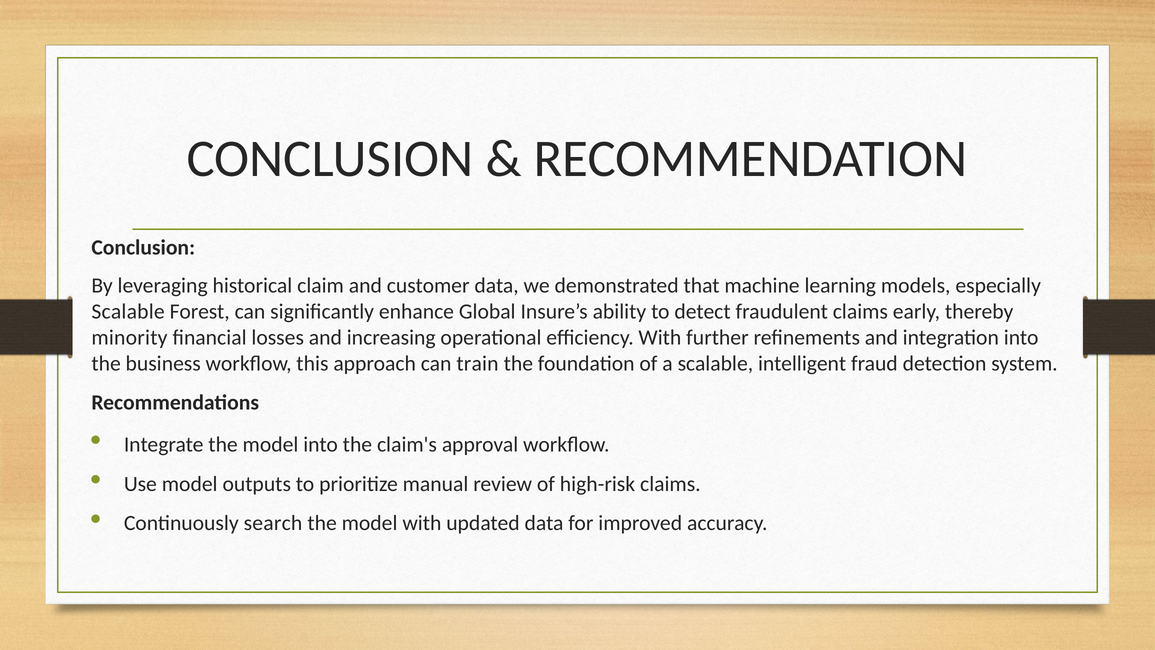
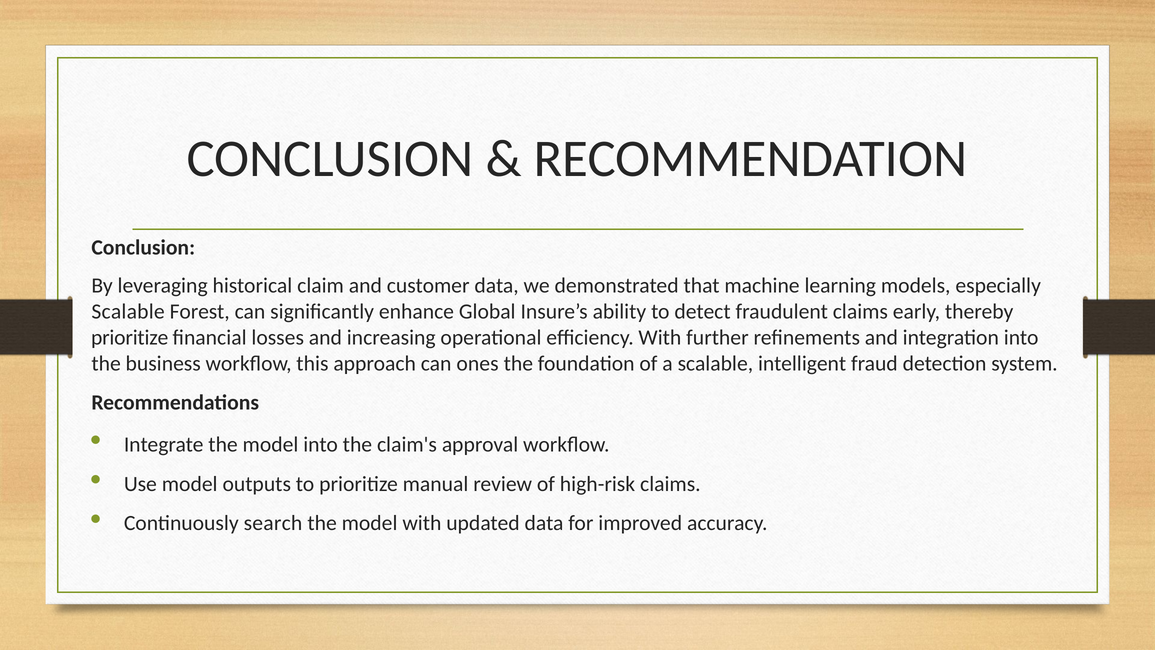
minority: minority -> prioritize (130, 337)
train: train -> ones (478, 363)
